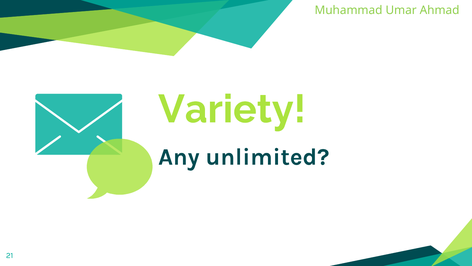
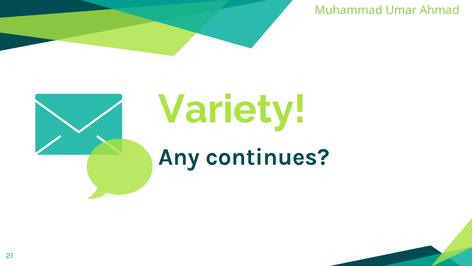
unlimited: unlimited -> continues (267, 157)
